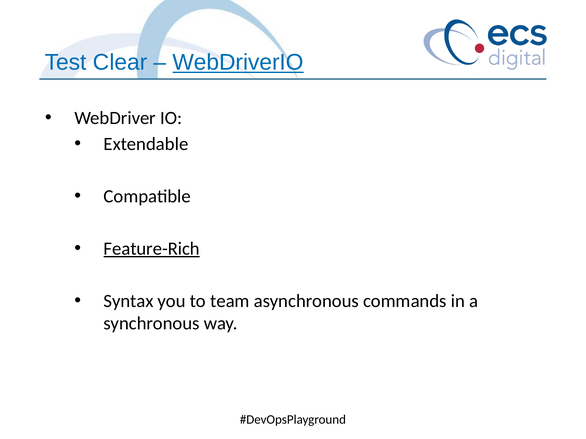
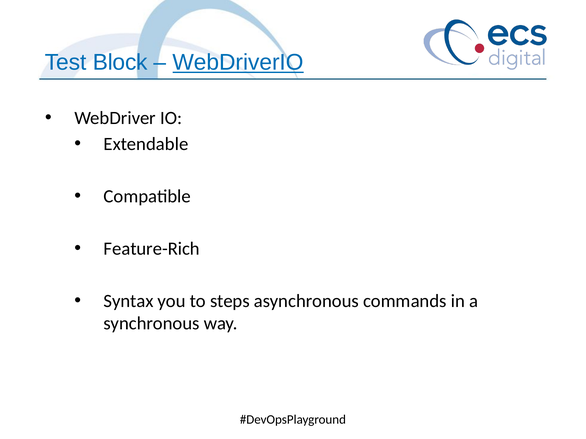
Clear: Clear -> Block (120, 63)
Feature-Rich underline: present -> none (152, 249)
team: team -> steps (230, 301)
